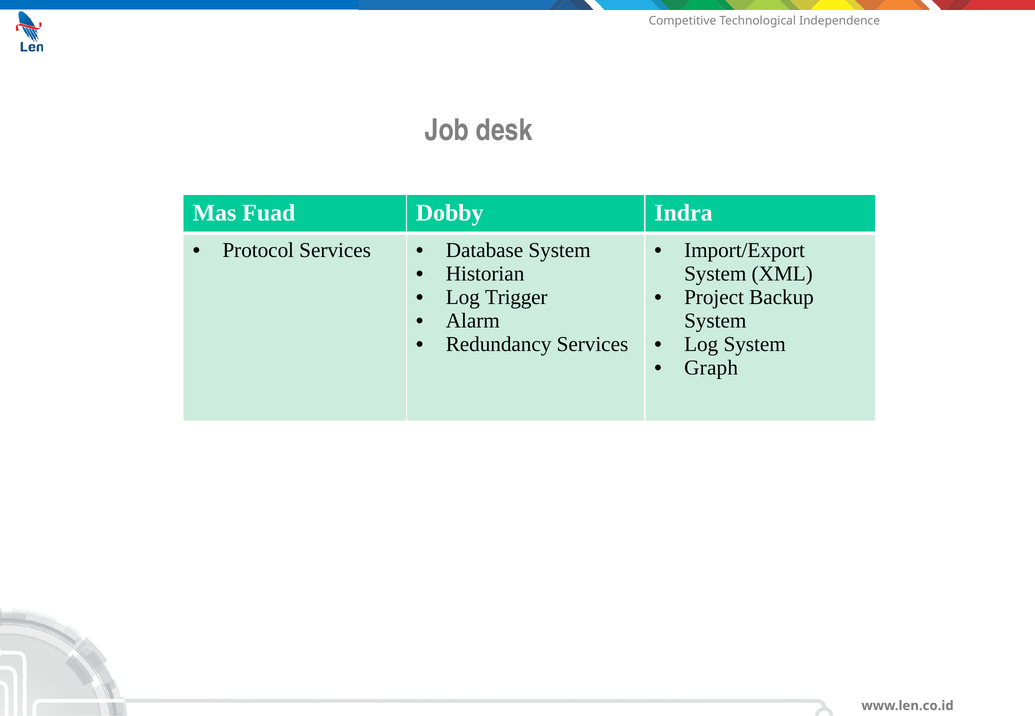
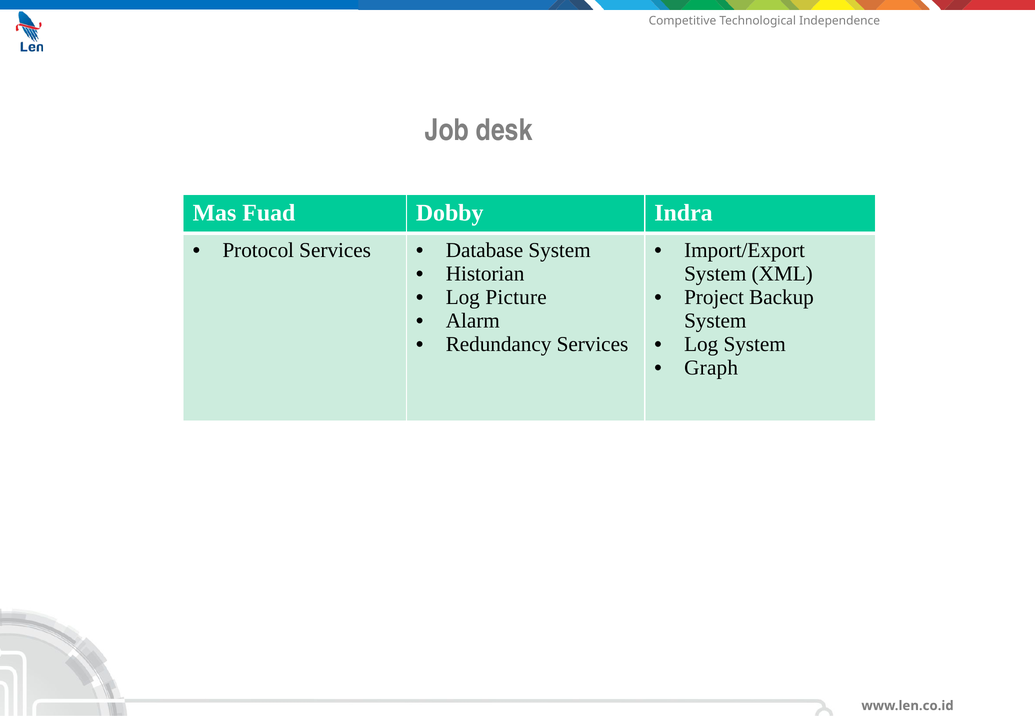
Trigger: Trigger -> Picture (516, 297)
